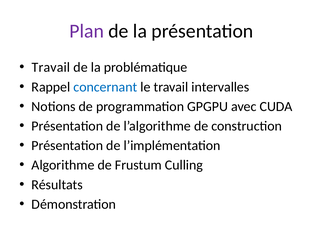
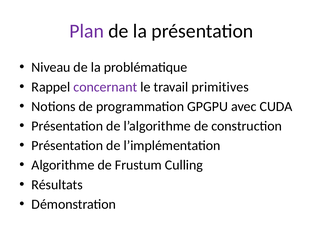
Travail: Travail -> Niveau (51, 67)
concernant colour: blue -> purple (105, 87)
intervalles: intervalles -> primitives (220, 87)
